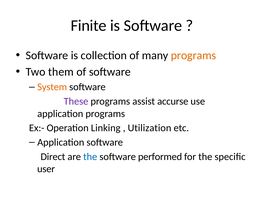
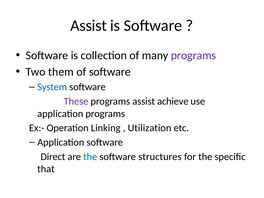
Finite: Finite -> Assist (89, 26)
programs colour: orange -> purple (194, 55)
System colour: orange -> blue (52, 87)
accurse: accurse -> achieve (173, 101)
performed: performed -> structures (160, 157)
user: user -> that (46, 169)
